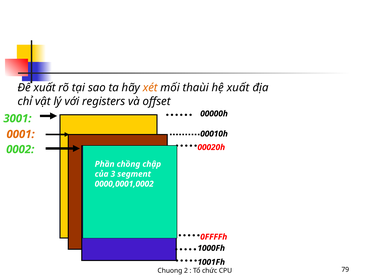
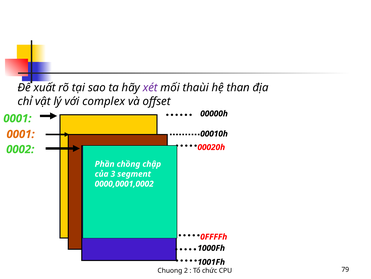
xét colour: orange -> purple (150, 87)
hệ xuất: xuất -> than (238, 87)
registers: registers -> complex (104, 101)
3001: 3001 -> 0001 (17, 118)
